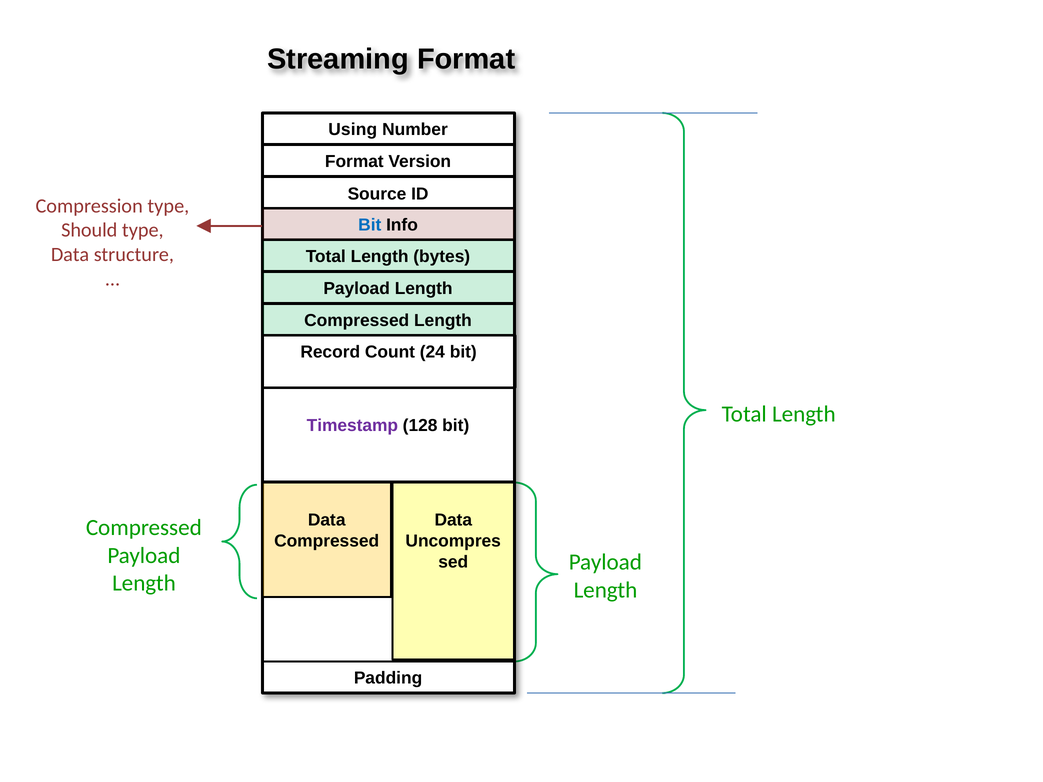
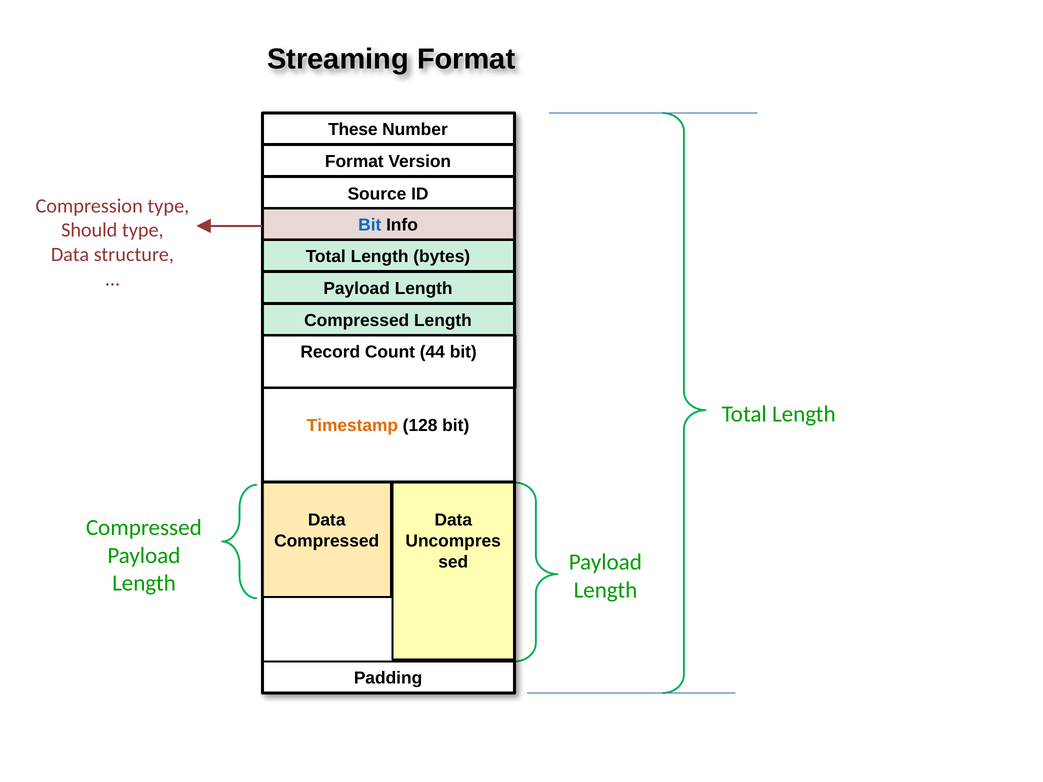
Using: Using -> These (353, 130)
24: 24 -> 44 (432, 352)
Timestamp colour: purple -> orange (352, 426)
